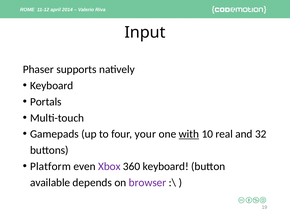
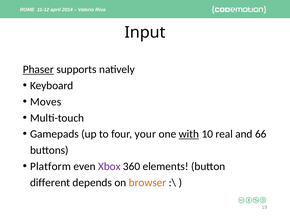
Phaser underline: none -> present (38, 70)
Portals: Portals -> Moves (46, 102)
32: 32 -> 66 (261, 134)
360 keyboard: keyboard -> elements (166, 167)
available: available -> different (50, 183)
browser colour: purple -> orange (148, 183)
